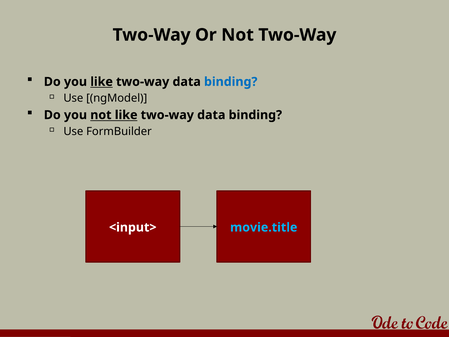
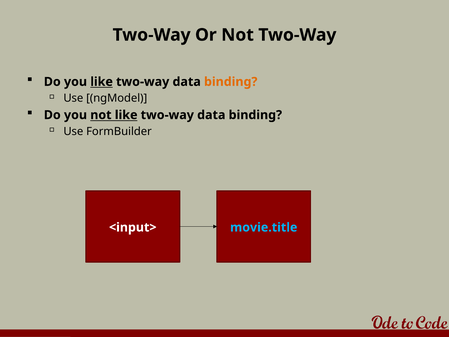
binding colour: blue -> orange (231, 82)
